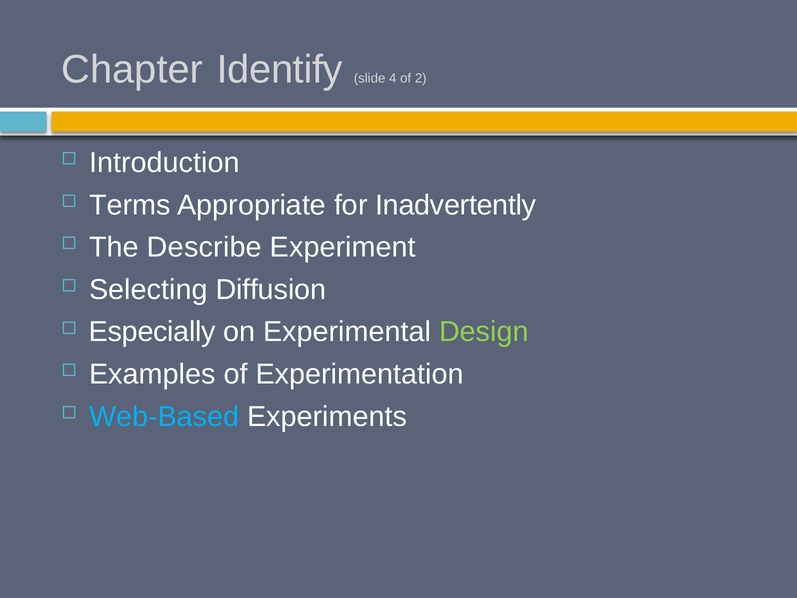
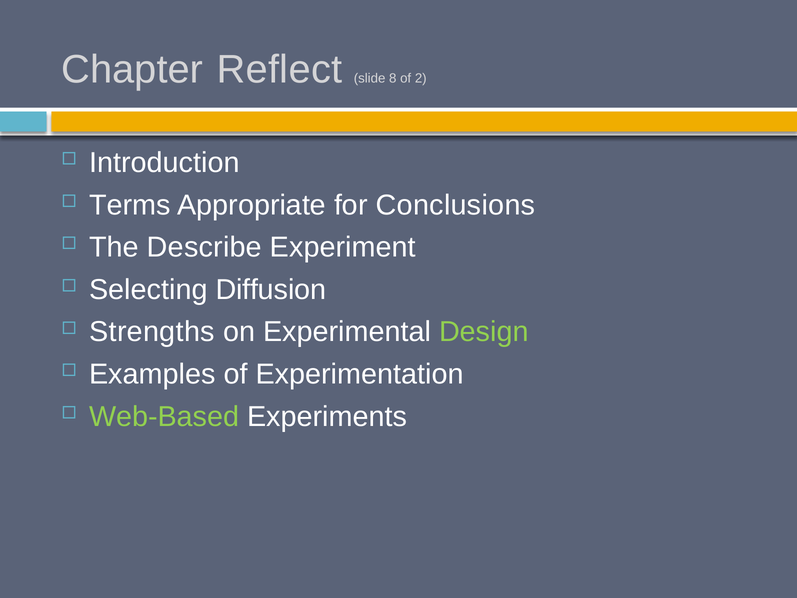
Identify: Identify -> Reflect (279, 69)
4: 4 -> 8 (393, 78)
Inadvertently: Inadvertently -> Conclusions (455, 205)
Especially: Especially -> Strengths (152, 332)
Web-Based colour: light blue -> light green (164, 416)
